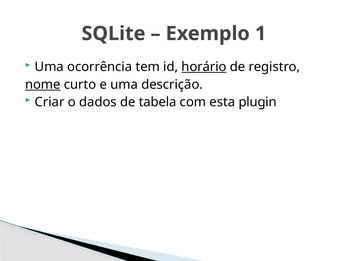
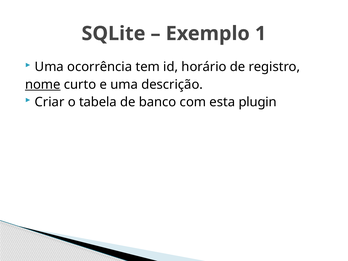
horário underline: present -> none (204, 67)
dados: dados -> tabela (98, 102)
tabela: tabela -> banco (158, 102)
